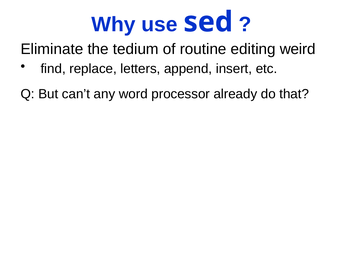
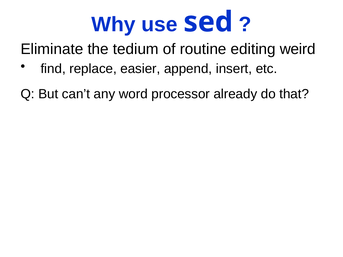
letters: letters -> easier (140, 69)
